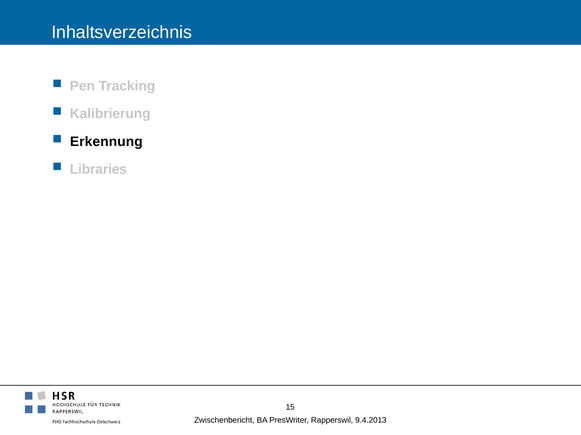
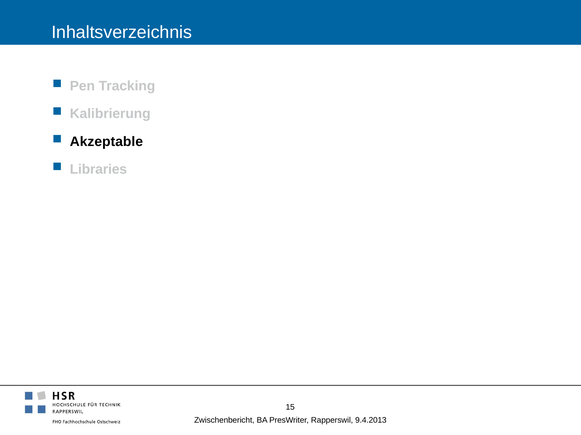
Erkennung: Erkennung -> Akzeptable (106, 142)
